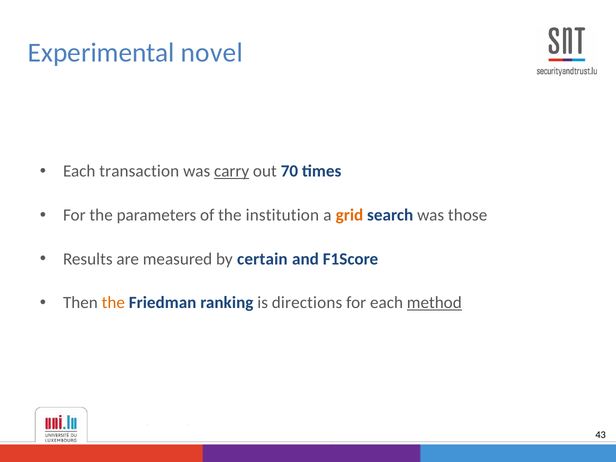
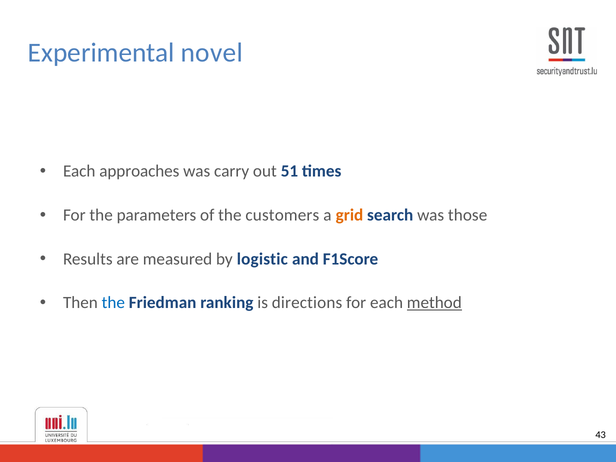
transaction: transaction -> approaches (139, 171)
carry underline: present -> none (232, 171)
70: 70 -> 51 (289, 171)
institution: institution -> customers (282, 215)
certain: certain -> logistic (262, 259)
the colour: orange -> blue (113, 303)
